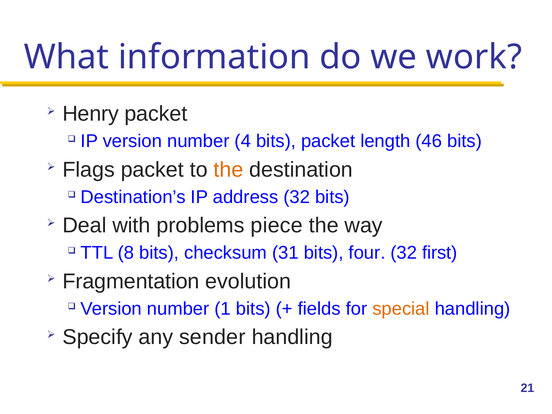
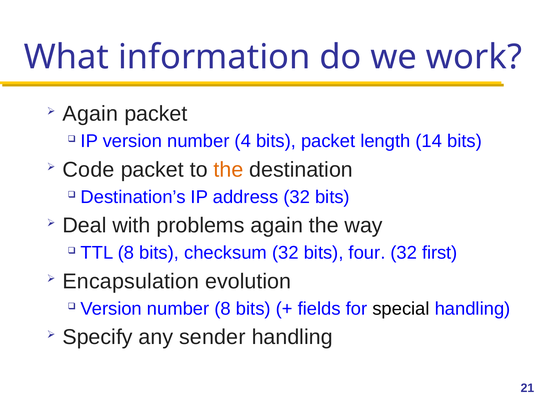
Henry: Henry -> Again (90, 114)
46: 46 -> 14 (429, 141)
Flags: Flags -> Code (89, 170)
problems piece: piece -> again (277, 225)
checksum 31: 31 -> 32 (285, 253)
Fragmentation: Fragmentation -> Encapsulation (131, 281)
number 1: 1 -> 8 (223, 309)
special colour: orange -> black (401, 309)
